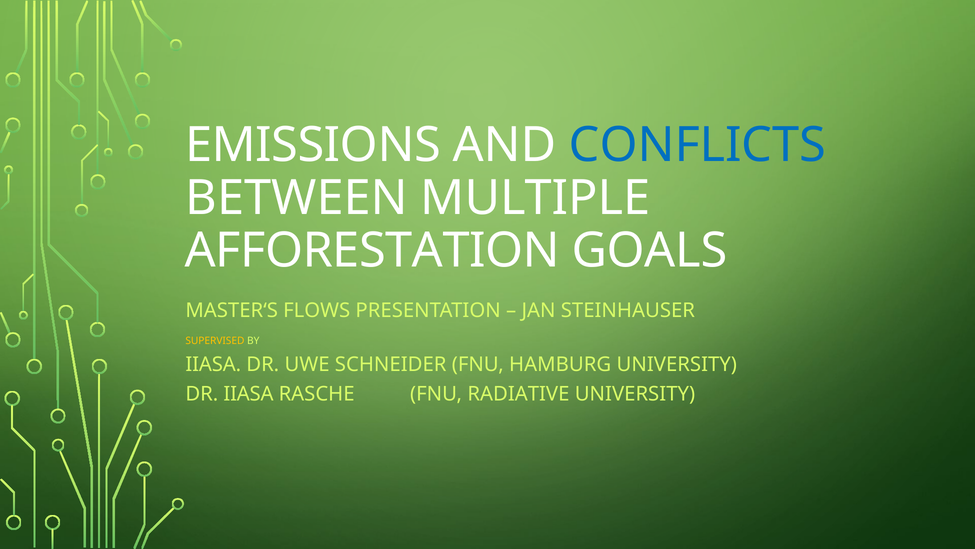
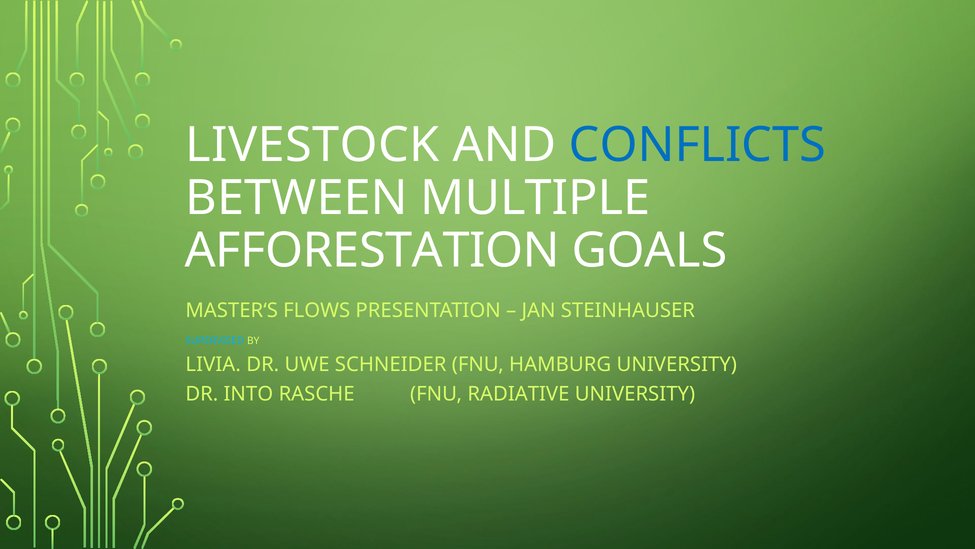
EMISSIONS: EMISSIONS -> LIVESTOCK (313, 145)
SUPERVISED colour: yellow -> light blue (215, 340)
IIASA: IIASA -> LIVIA (213, 364)
DR IIASA: IIASA -> INTO (248, 393)
